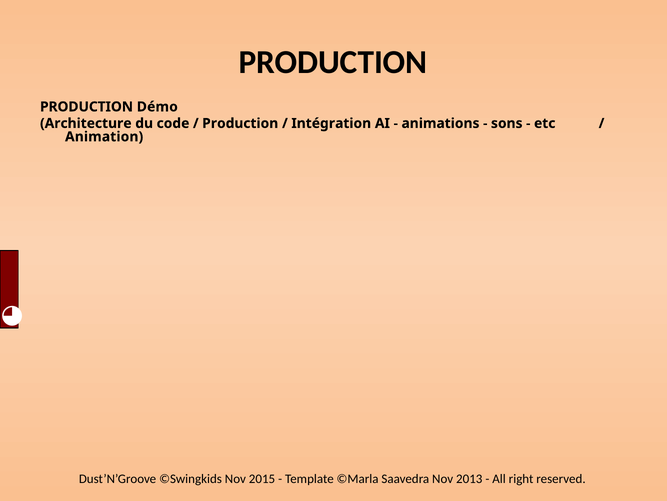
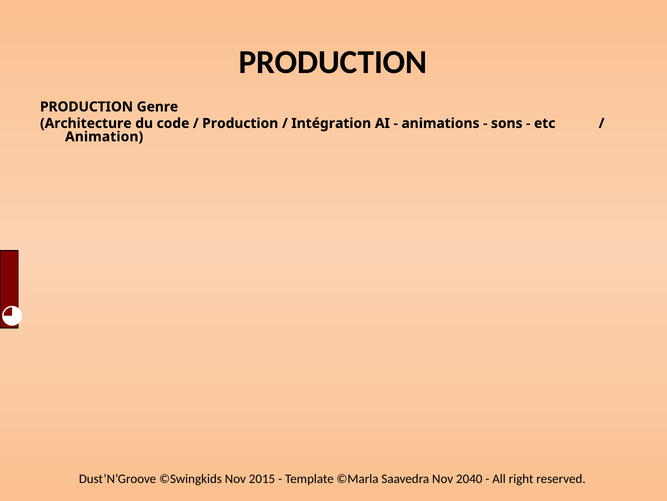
Démo: Démo -> Genre (157, 107)
2013: 2013 -> 2040 (469, 478)
